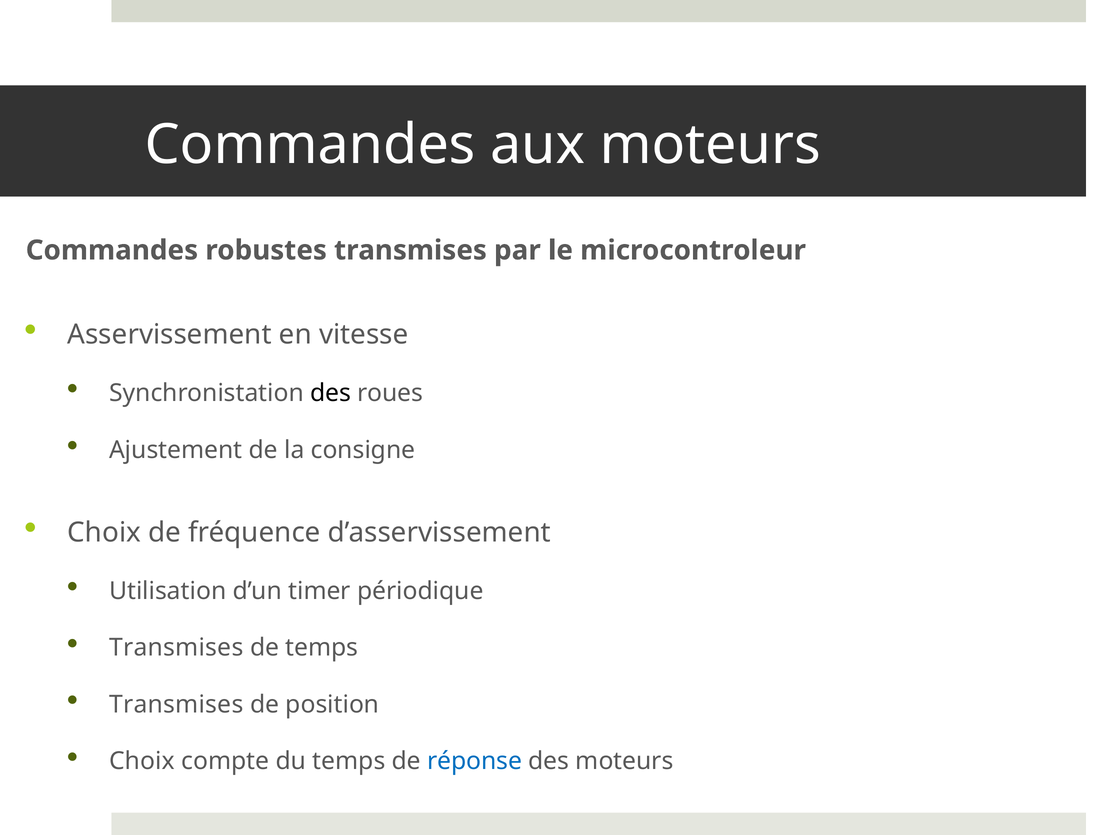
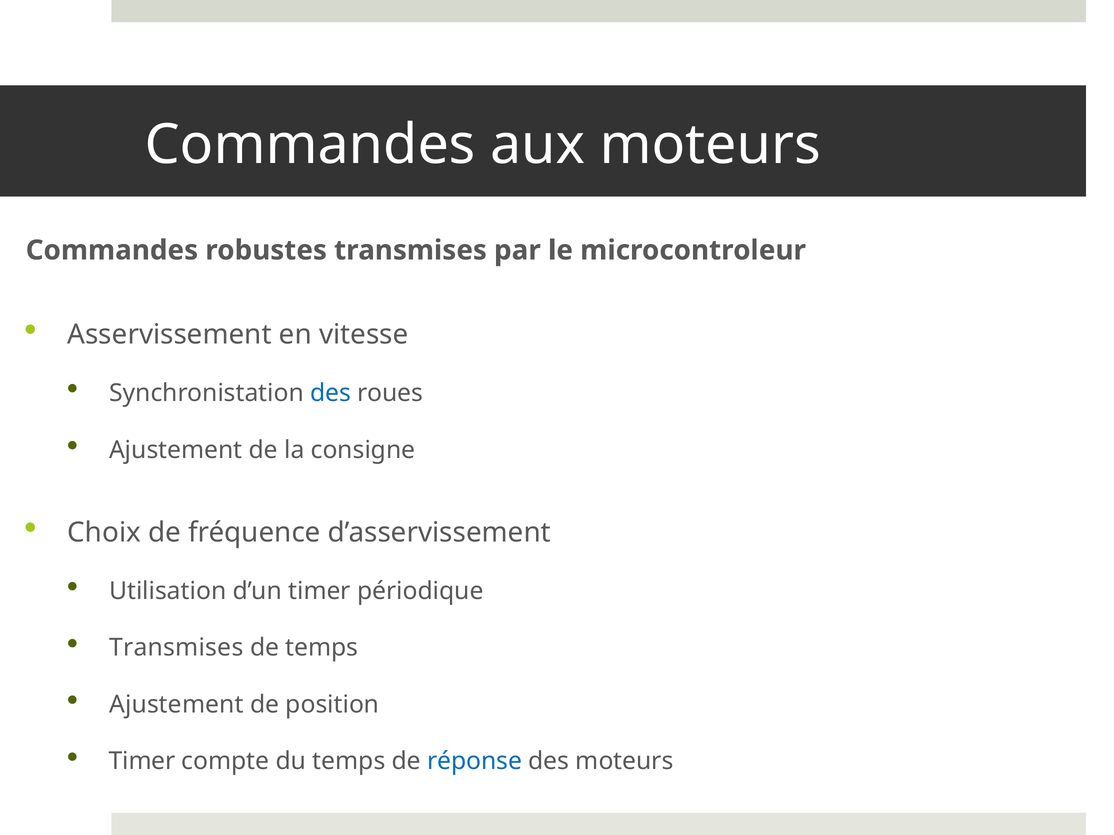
des colour: black -> blue (331, 393)
Transmises: Transmises -> Ajustement (176, 705)
Choix: Choix -> Timer (142, 762)
